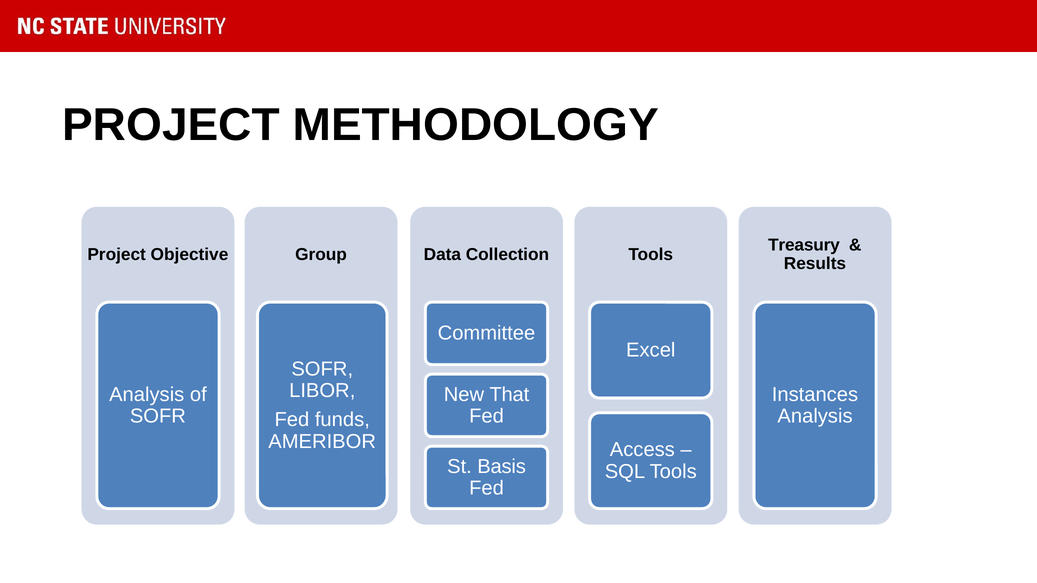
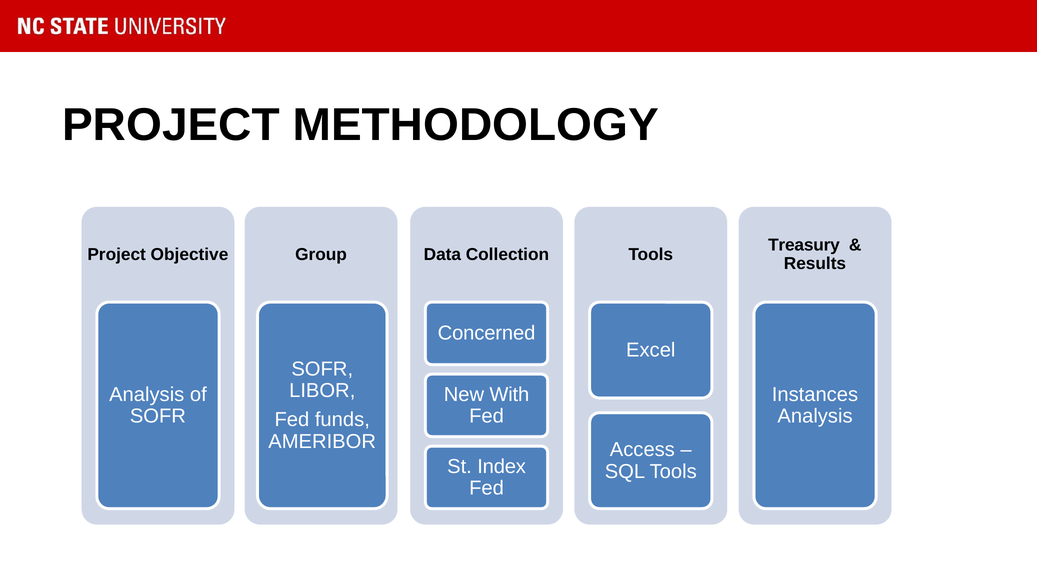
Committee: Committee -> Concerned (487, 333)
That: That -> With (509, 395)
Basis: Basis -> Index (502, 467)
